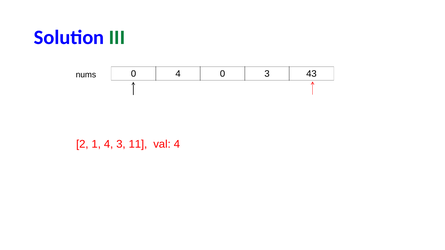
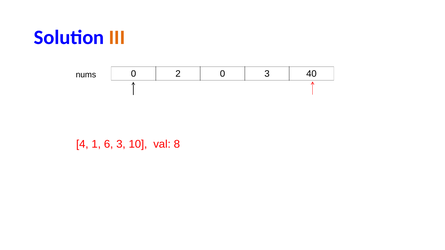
III colour: green -> orange (117, 37)
0 4: 4 -> 2 (178, 74)
43: 43 -> 40 (311, 74)
2: 2 -> 4 (82, 144)
1 4: 4 -> 6 (109, 144)
11: 11 -> 10 (138, 144)
val 4: 4 -> 8 (177, 144)
